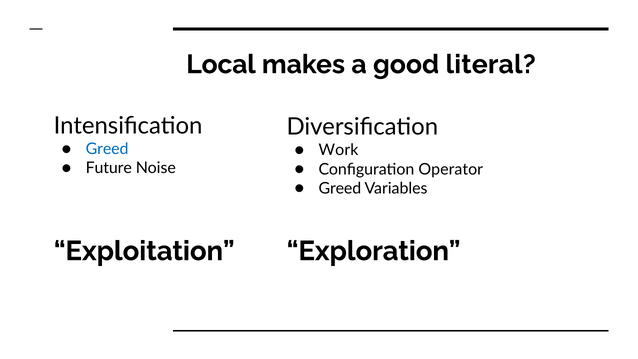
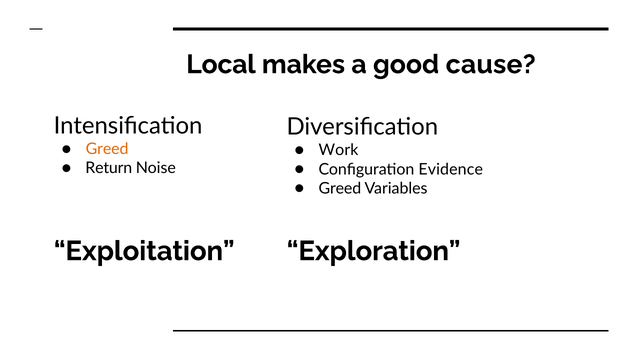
literal: literal -> cause (491, 64)
Greed colour: blue -> orange (107, 149)
Future: Future -> Return (109, 168)
Operator: Operator -> Evidence (451, 169)
